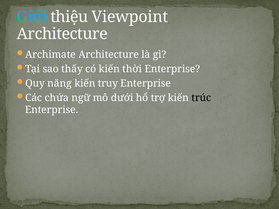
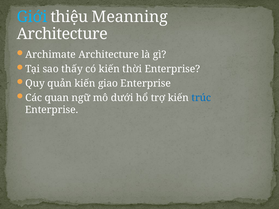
Viewpoint: Viewpoint -> Meanning (130, 17)
năng: năng -> quản (60, 83)
truy: truy -> giao (108, 83)
chứa: chứa -> quan (57, 98)
trúc colour: black -> blue (201, 98)
